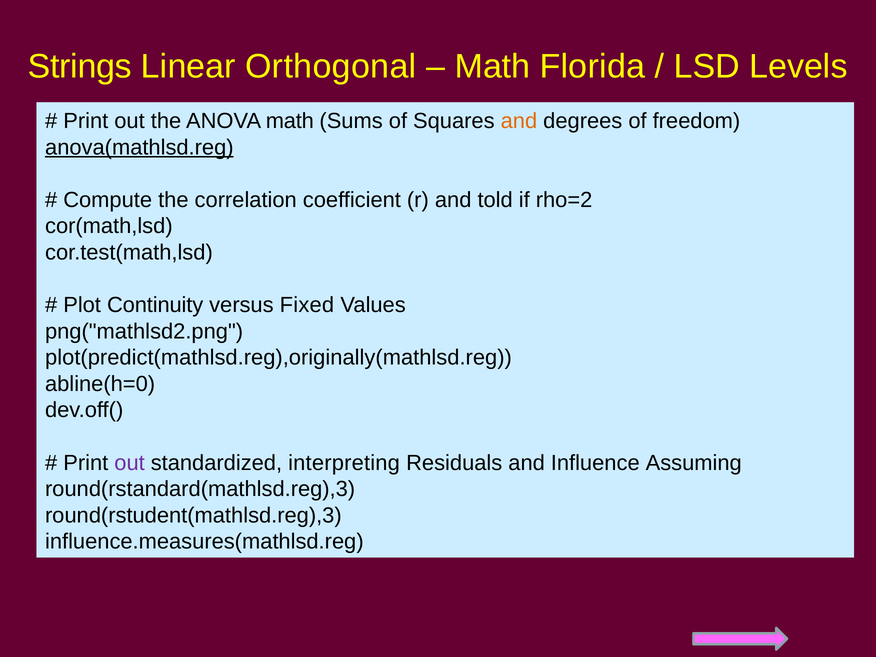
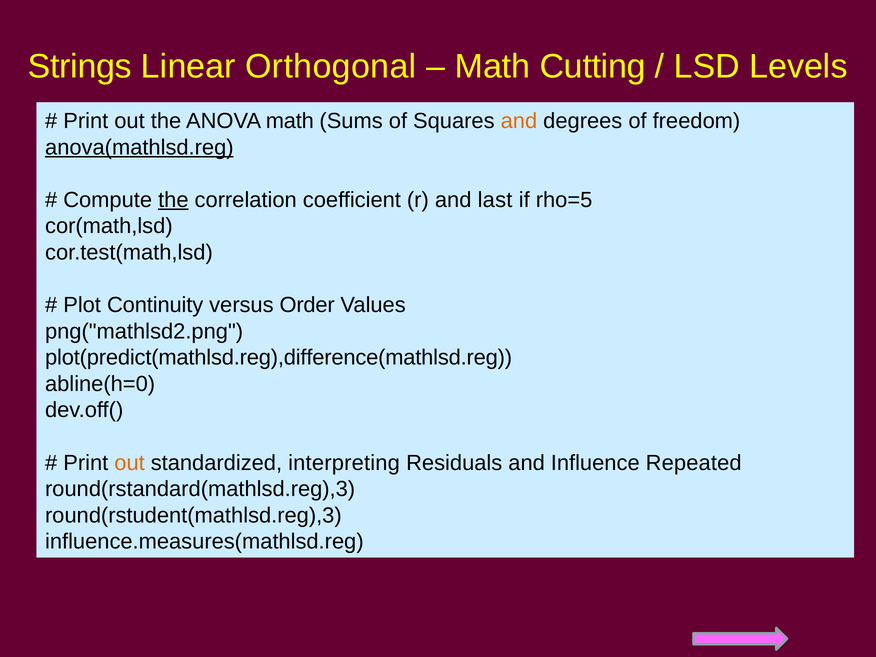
Florida: Florida -> Cutting (593, 67)
the underline: none -> present (173, 200)
told: told -> last (495, 200)
rho=2: rho=2 -> rho=5 (564, 200)
Fixed: Fixed -> Order (307, 305)
plot(predict(mathlsd.reg),originally(mathlsd.reg: plot(predict(mathlsd.reg),originally(mathlsd.reg -> plot(predict(mathlsd.reg),difference(mathlsd.reg (279, 358)
out colour: purple -> orange (130, 463)
Assuming: Assuming -> Repeated (694, 463)
